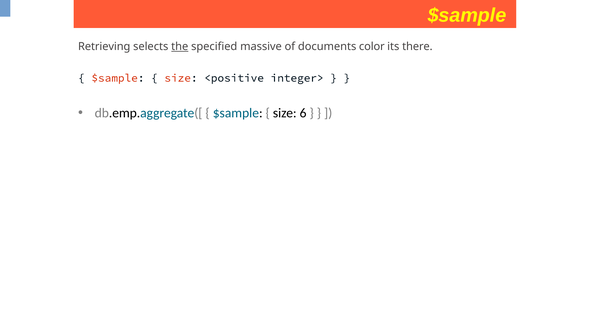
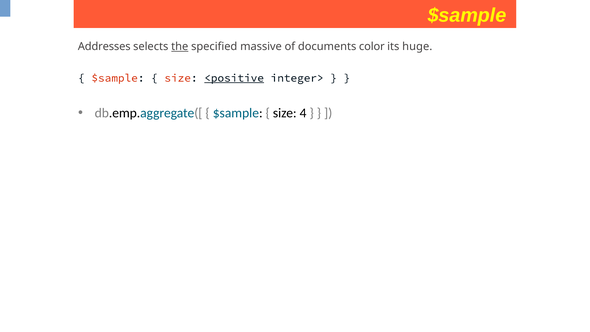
Retrieving: Retrieving -> Addresses (104, 46)
there: there -> huge (417, 46)
<positive underline: none -> present (234, 78)
6: 6 -> 4 (303, 113)
